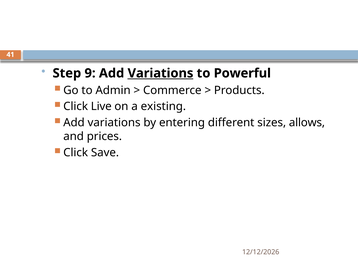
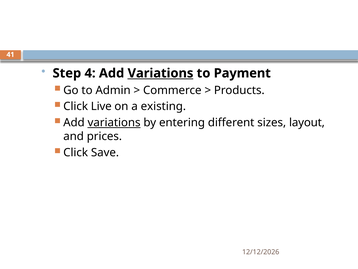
9: 9 -> 4 (90, 73)
Powerful: Powerful -> Payment (242, 73)
variations underline: none -> present (114, 122)
allows: allows -> layout (307, 122)
